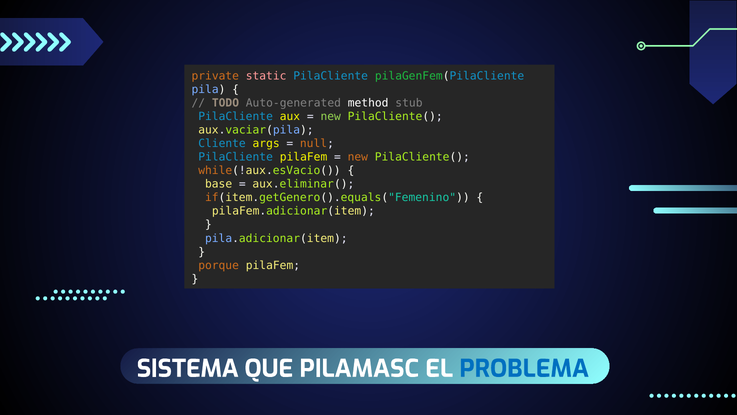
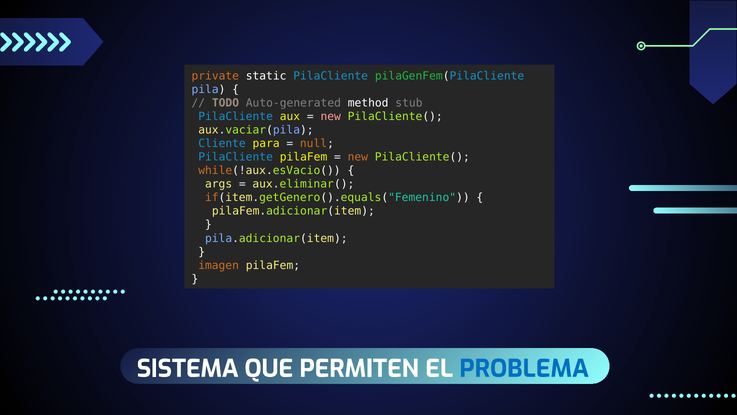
static colour: pink -> white (266, 76)
new colour: light green -> pink (331, 116)
args: args -> para (266, 143)
base: base -> args (219, 184)
porque: porque -> imagen (219, 265)
PILAMASC: PILAMASC -> PERMITEN (359, 368)
